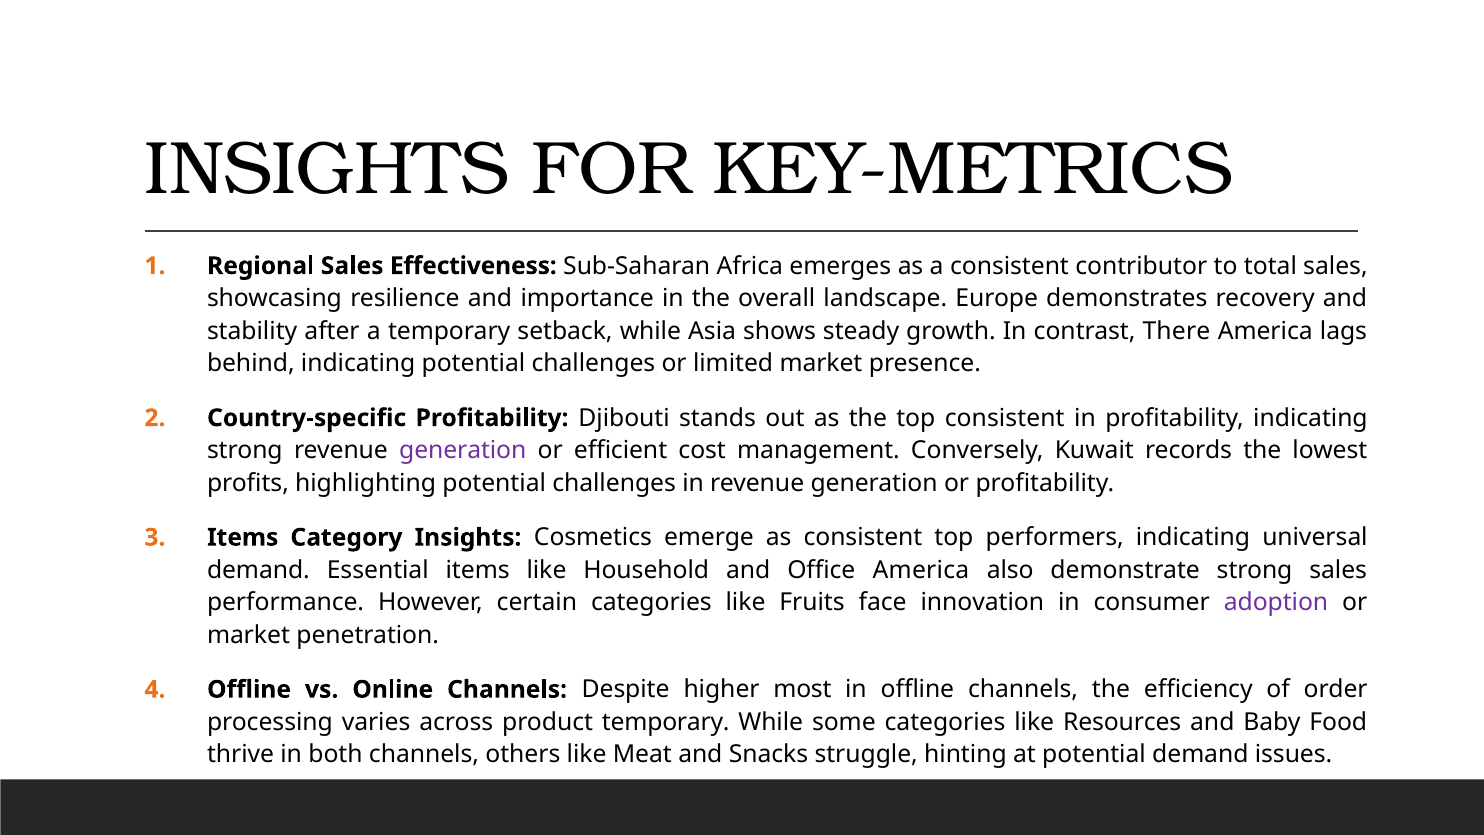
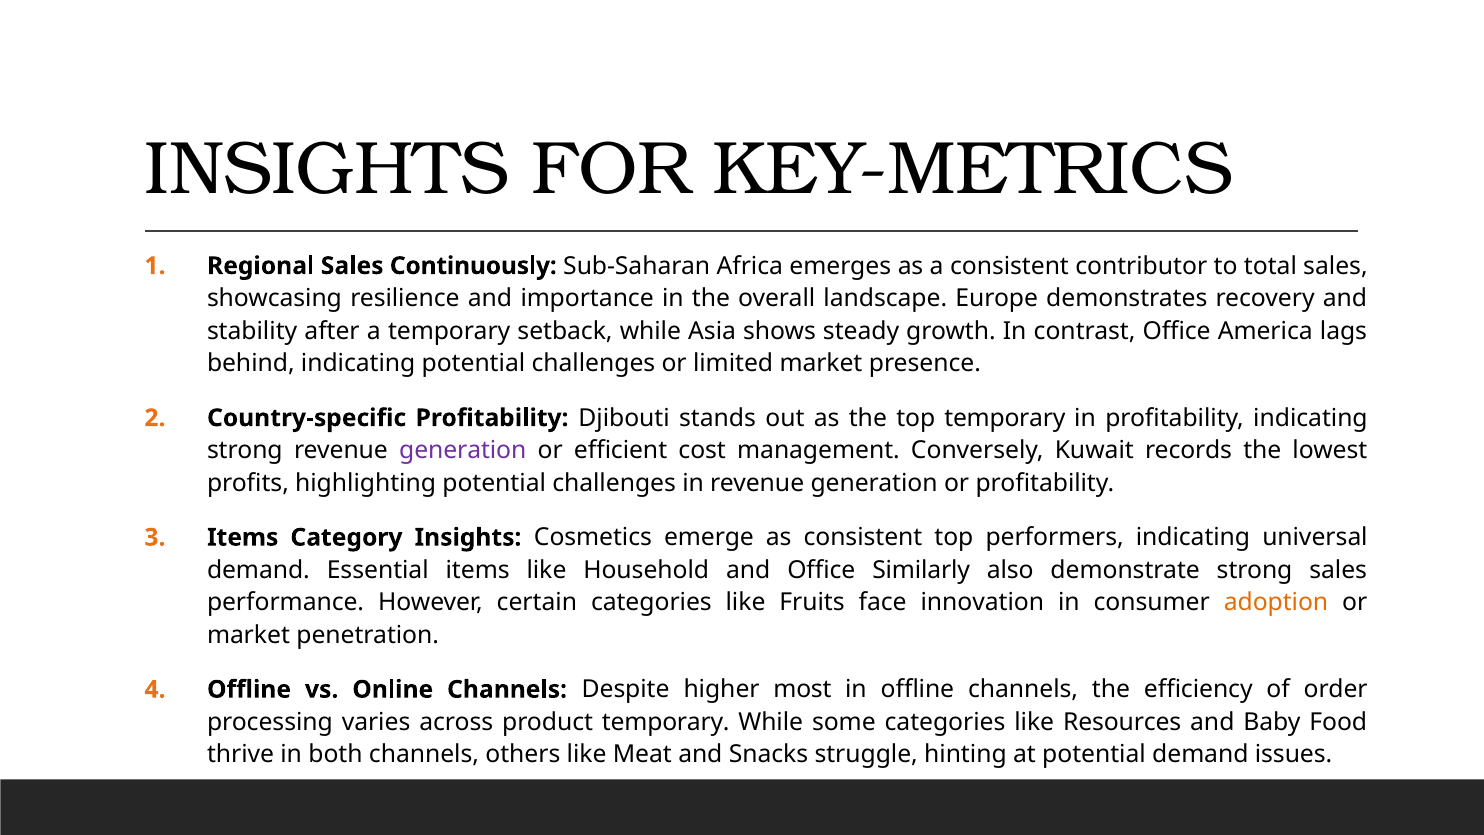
Effectiveness: Effectiveness -> Continuously (473, 266)
contrast There: There -> Office (1177, 331)
top consistent: consistent -> temporary (1005, 418)
Office America: America -> Similarly (921, 570)
adoption colour: purple -> orange (1276, 602)
